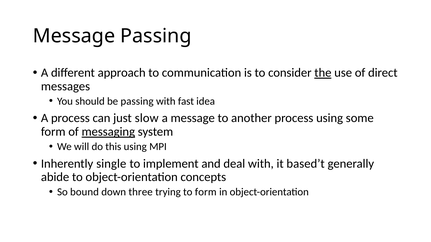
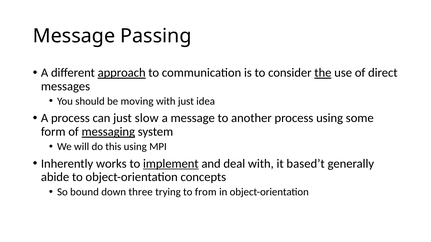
approach underline: none -> present (122, 73)
be passing: passing -> moving (137, 101)
with fast: fast -> just (186, 101)
single: single -> works (111, 164)
implement underline: none -> present (171, 164)
to form: form -> from (206, 192)
